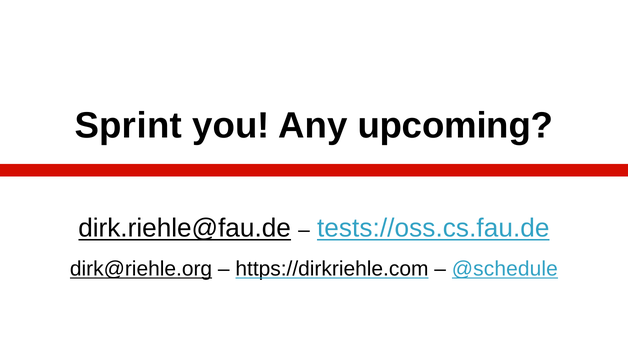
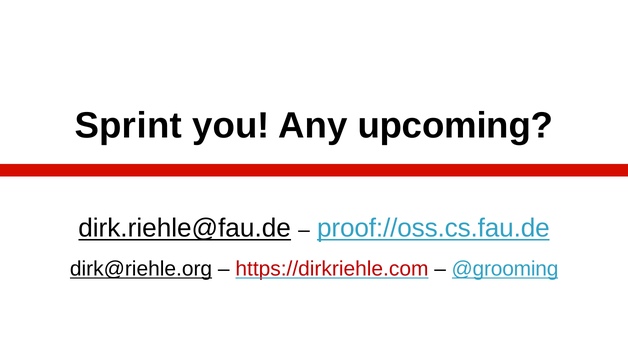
tests://oss.cs.fau.de: tests://oss.cs.fau.de -> proof://oss.cs.fau.de (433, 229)
https://dirkriehle.com colour: black -> red (332, 269)
@schedule: @schedule -> @grooming (505, 269)
